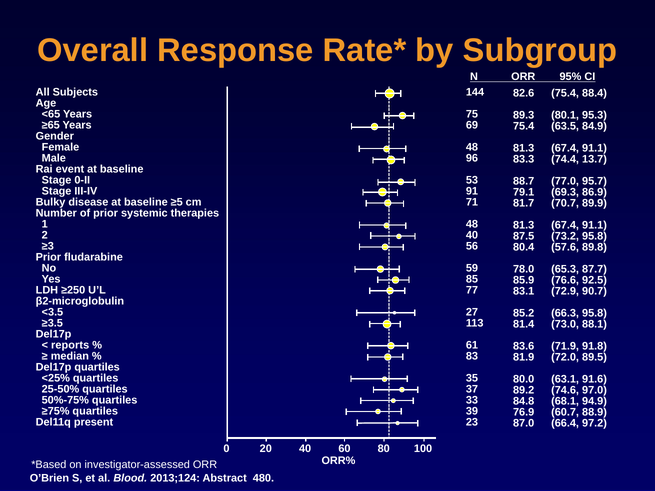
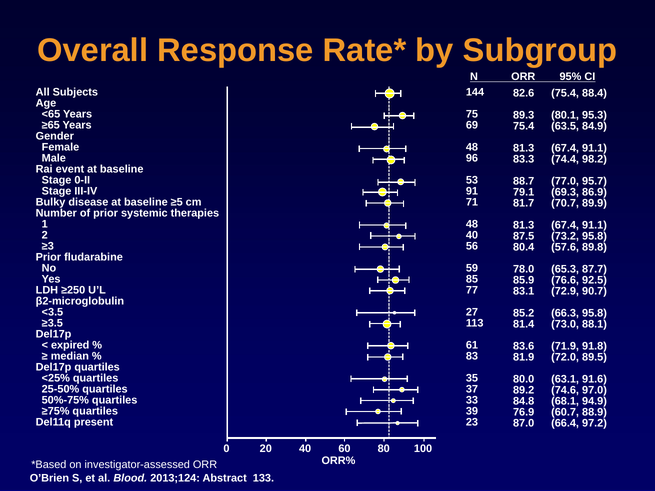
13.7: 13.7 -> 98.2 (594, 159)
reports: reports -> expired (70, 345)
480: 480 -> 133 (263, 479)
